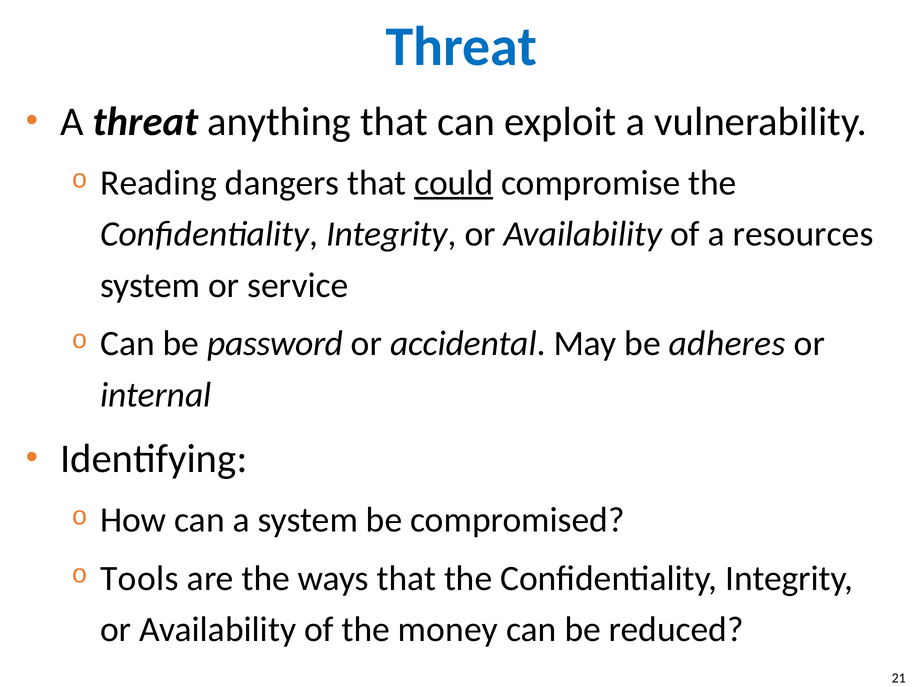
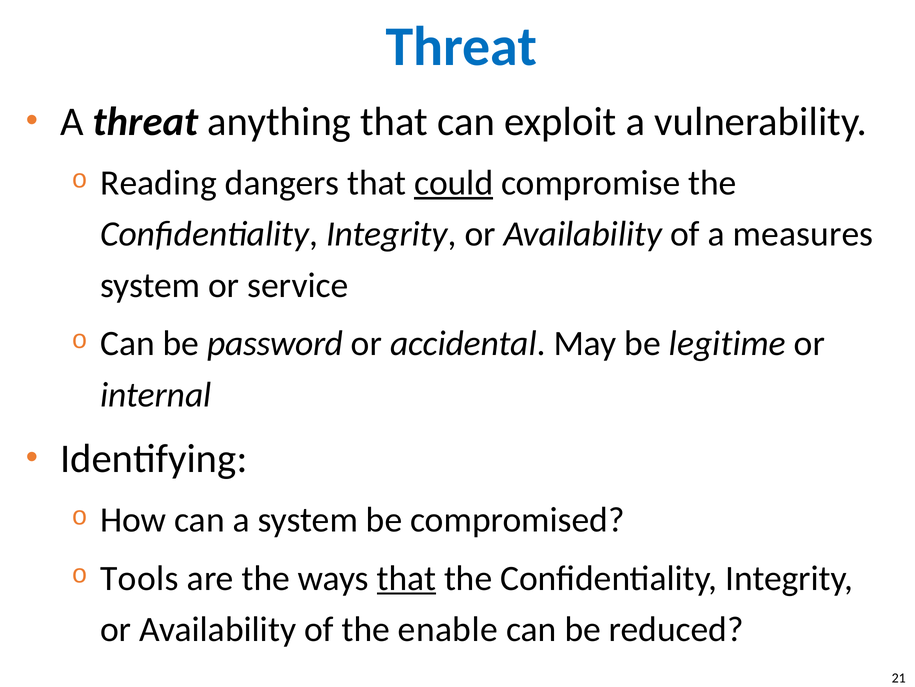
resources: resources -> measures (803, 234)
adheres: adheres -> legitime (727, 343)
that underline: none -> present (407, 578)
money: money -> enable (448, 629)
